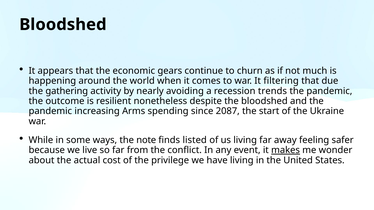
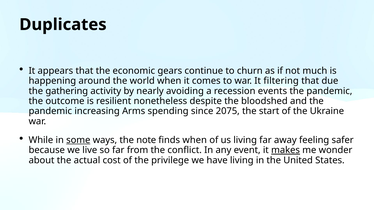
Bloodshed: Bloodshed -> Duplicates (63, 25)
trends: trends -> events (272, 91)
2087: 2087 -> 2075 (228, 111)
some underline: none -> present (78, 140)
finds listed: listed -> when (195, 140)
